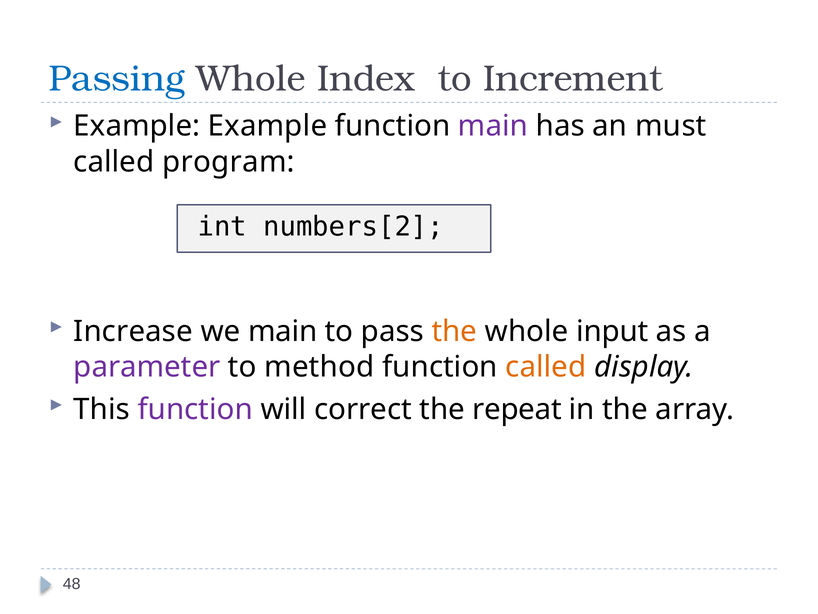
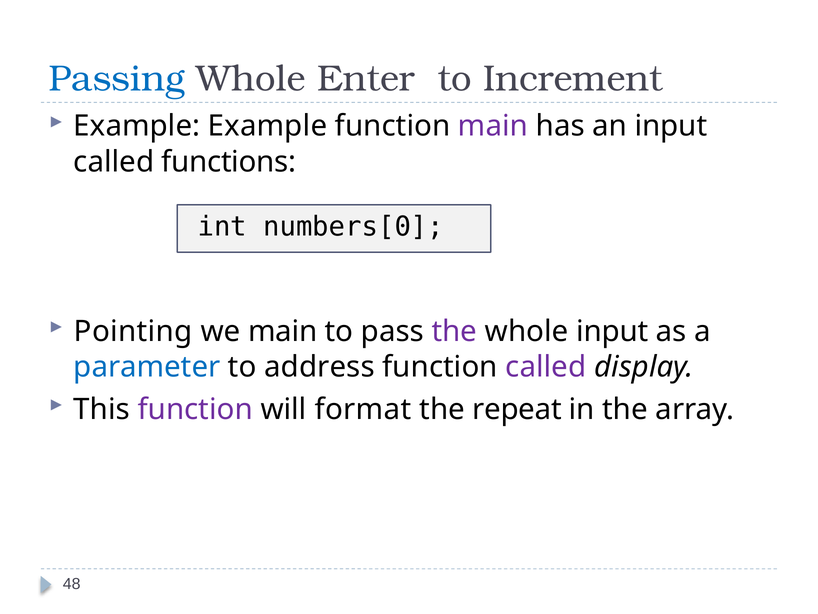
Index: Index -> Enter (366, 79)
an must: must -> input (671, 126)
program: program -> functions (229, 162)
numbers[2: numbers[2 -> numbers[0 (354, 227)
Increase: Increase -> Pointing (133, 331)
the colour: orange -> purple (454, 331)
parameter colour: purple -> blue (147, 367)
method: method -> address (319, 367)
called colour: orange -> purple (546, 367)
correct: correct -> format (363, 409)
